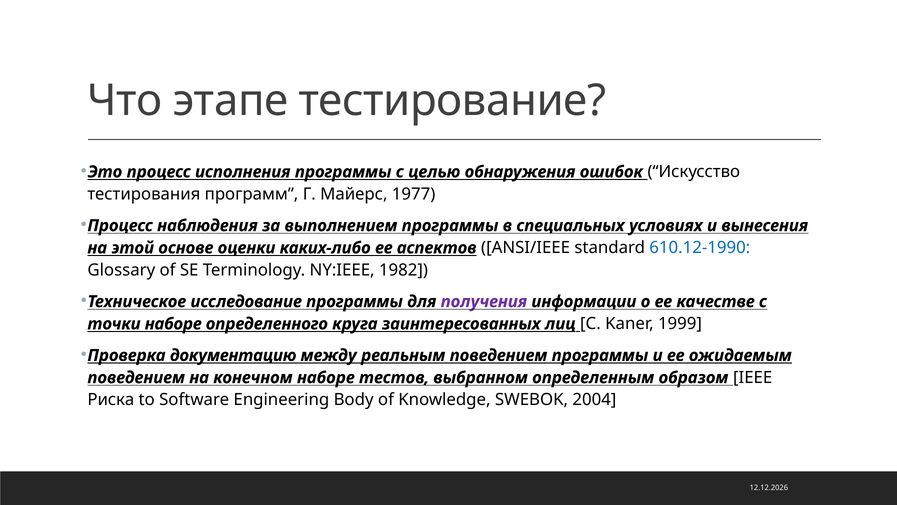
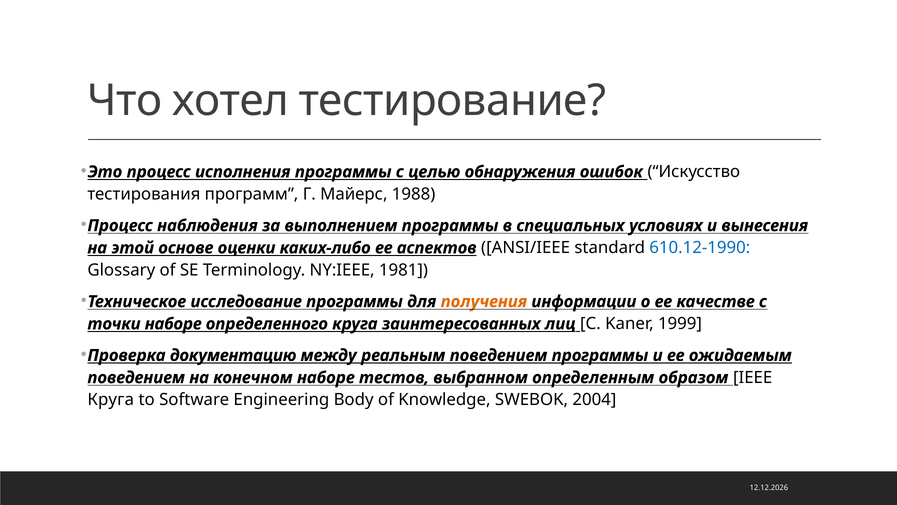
этапе: этапе -> хотел (231, 100)
1977: 1977 -> 1988 (414, 194)
1982: 1982 -> 1981 (403, 270)
получения colour: purple -> orange (484, 301)
Риска: Риска -> Круга (111, 400)
